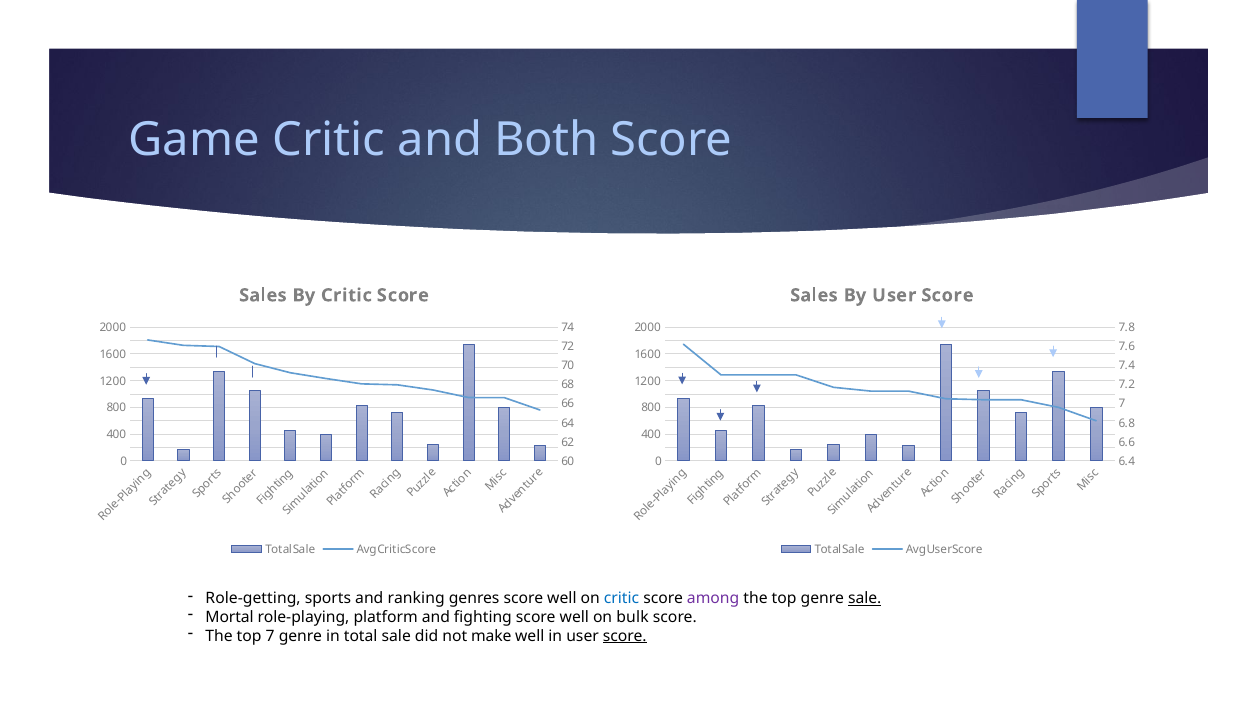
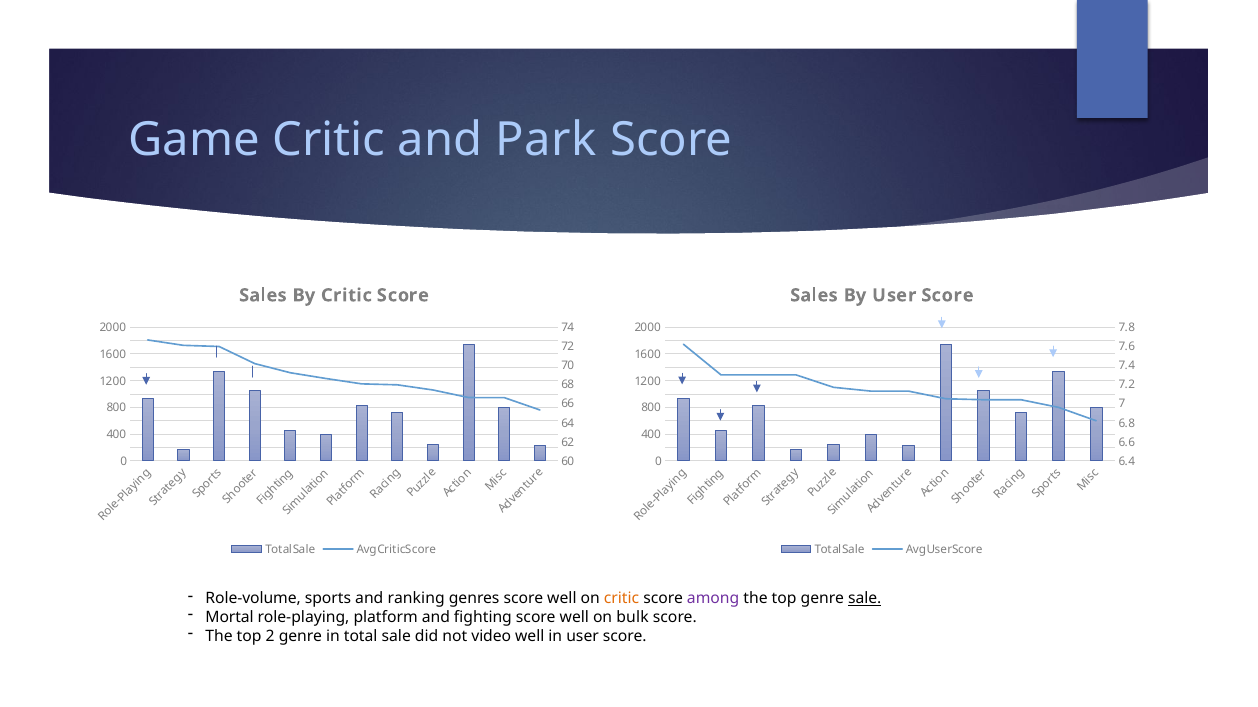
Both: Both -> Park (546, 140)
Role-getting: Role-getting -> Role-volume (253, 599)
critic colour: blue -> orange (622, 599)
top 7: 7 -> 2 (270, 637)
make: make -> video (491, 637)
score underline: present -> none (625, 637)
